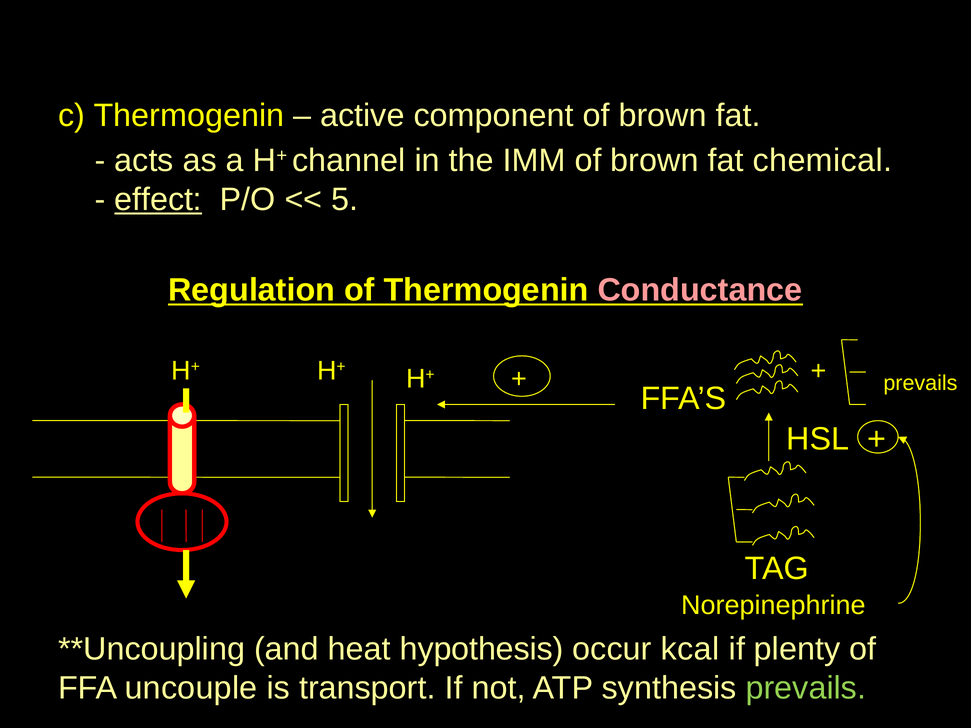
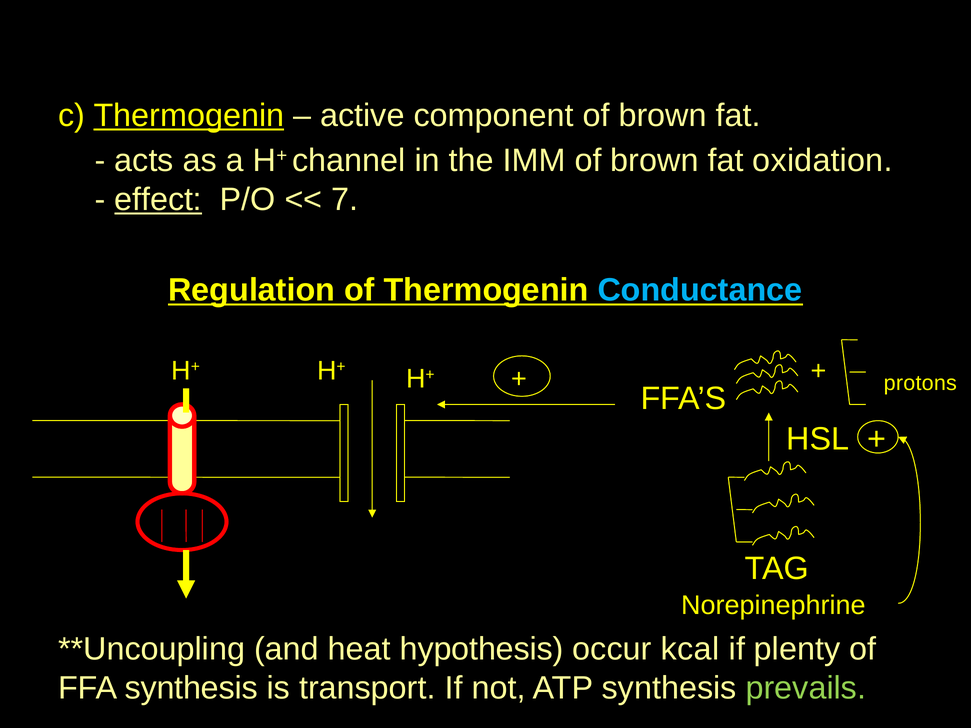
Thermogenin underline: none -> present (189, 116)
chemical: chemical -> oxidation (823, 161)
5: 5 -> 7 (345, 200)
Conductance colour: pink -> light blue (700, 290)
prevails: prevails -> protons (920, 383)
FFA uncouple: uncouple -> synthesis (191, 688)
